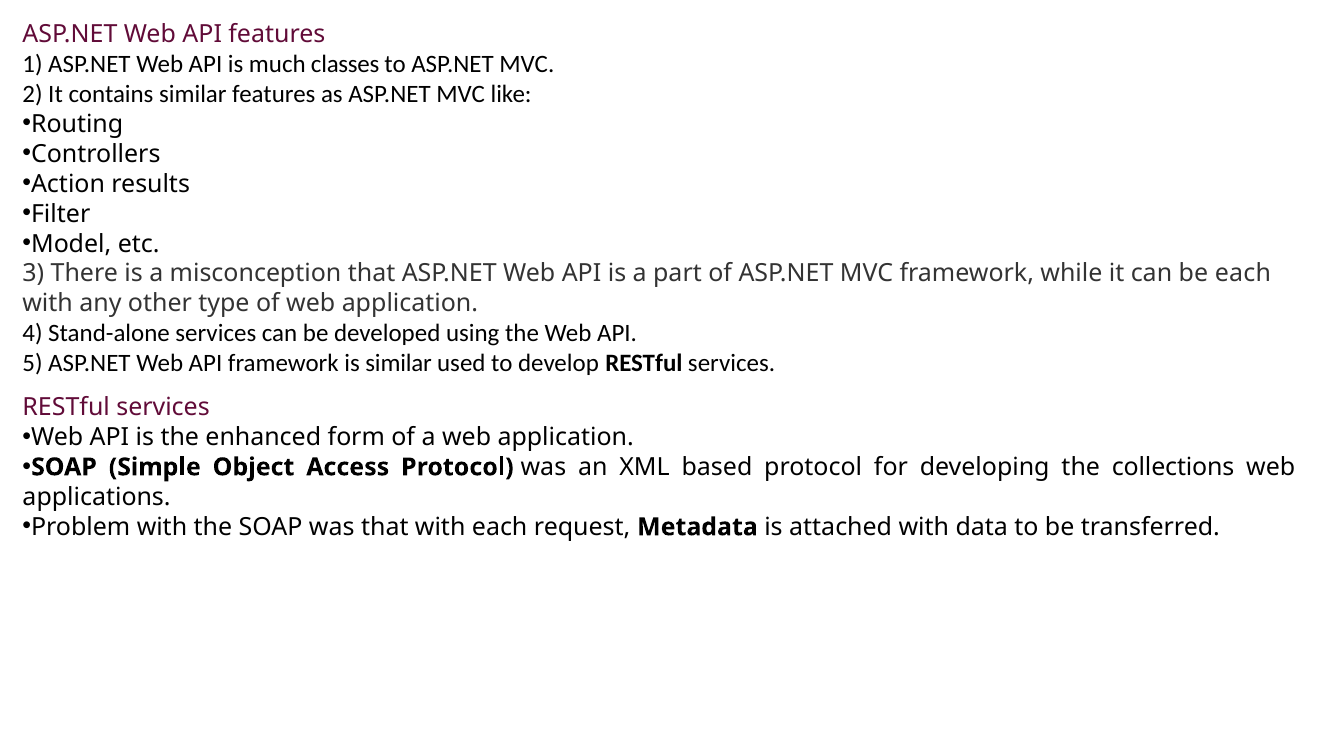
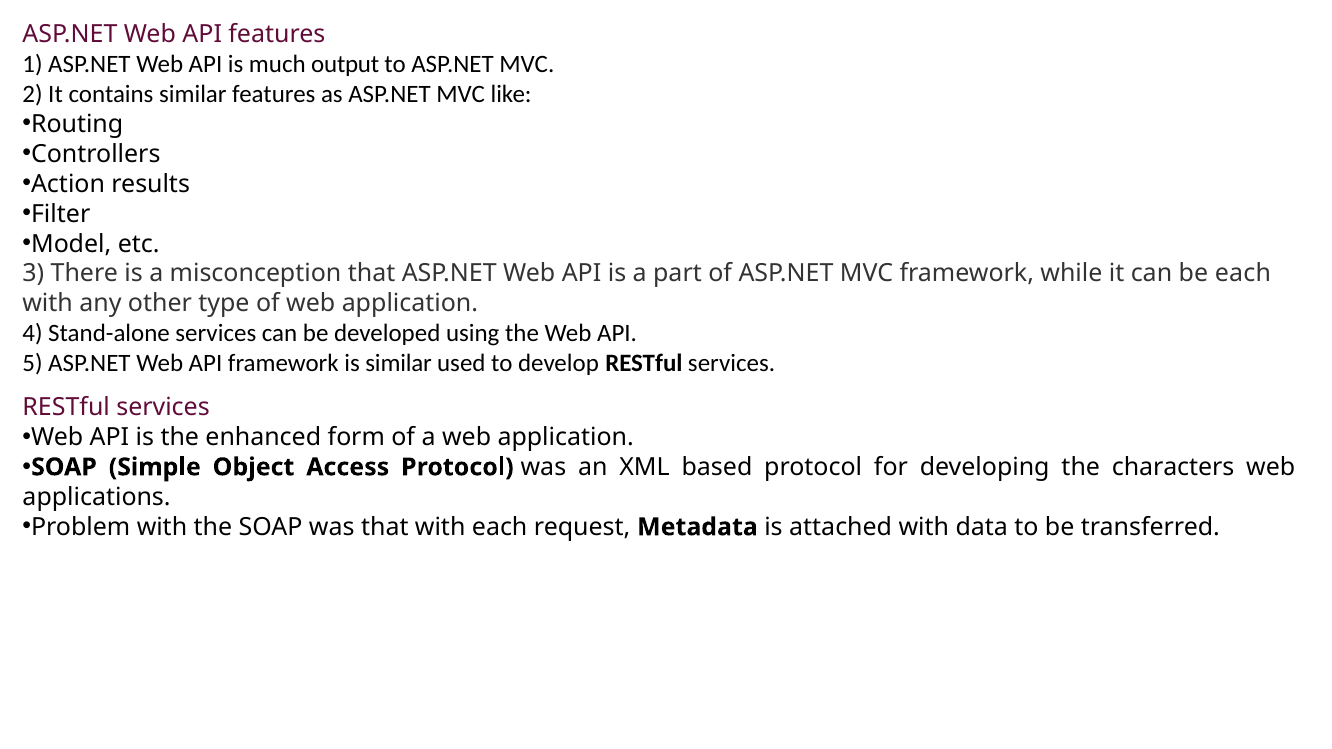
classes: classes -> output (345, 64)
collections: collections -> characters (1173, 467)
